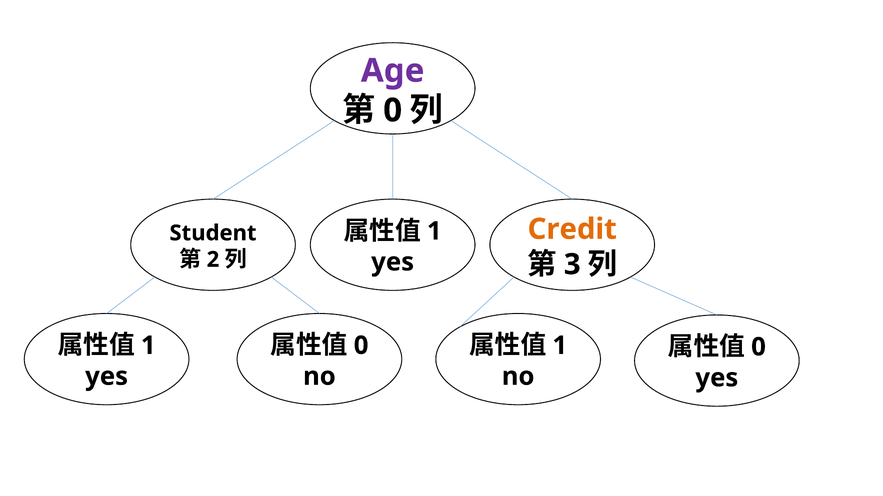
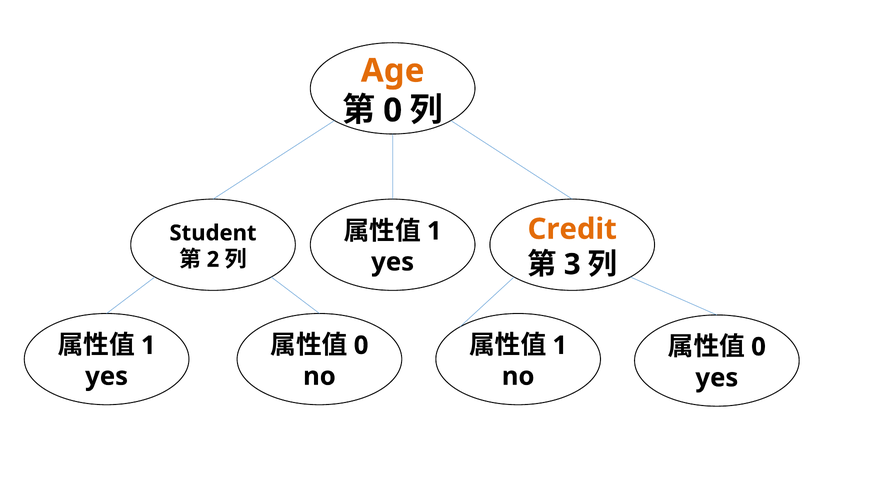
Age colour: purple -> orange (393, 71)
